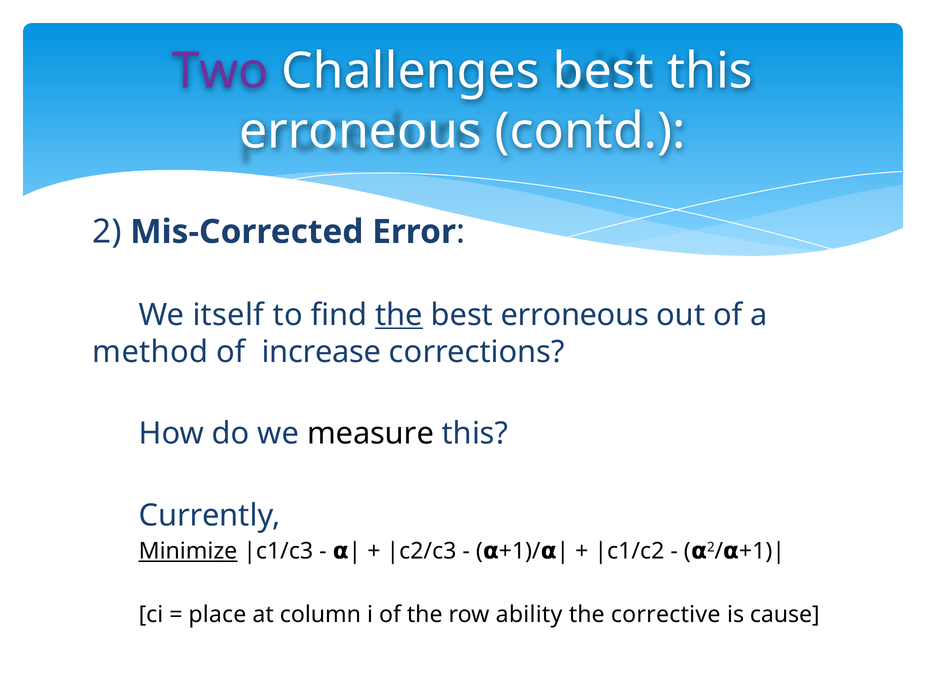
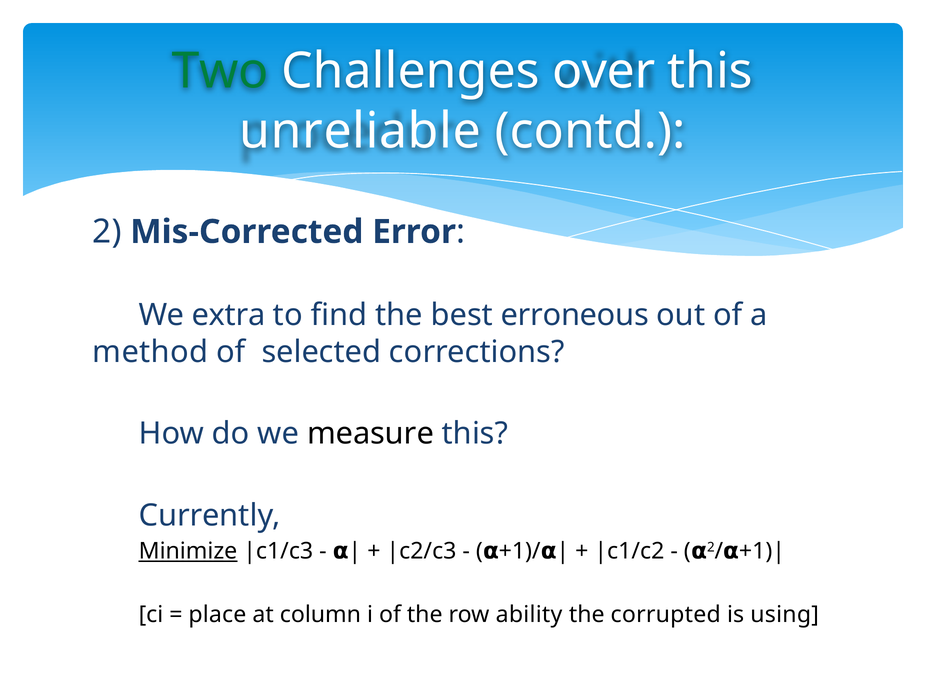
Two colour: purple -> green (220, 71)
Challenges best: best -> over (604, 71)
erroneous: erroneous -> unreliable (360, 131)
itself: itself -> extra (229, 315)
the underline: present -> none (399, 315)
increase: increase -> selected (321, 352)
corrective: corrective -> corrupted (666, 614)
cause: cause -> using (785, 614)
